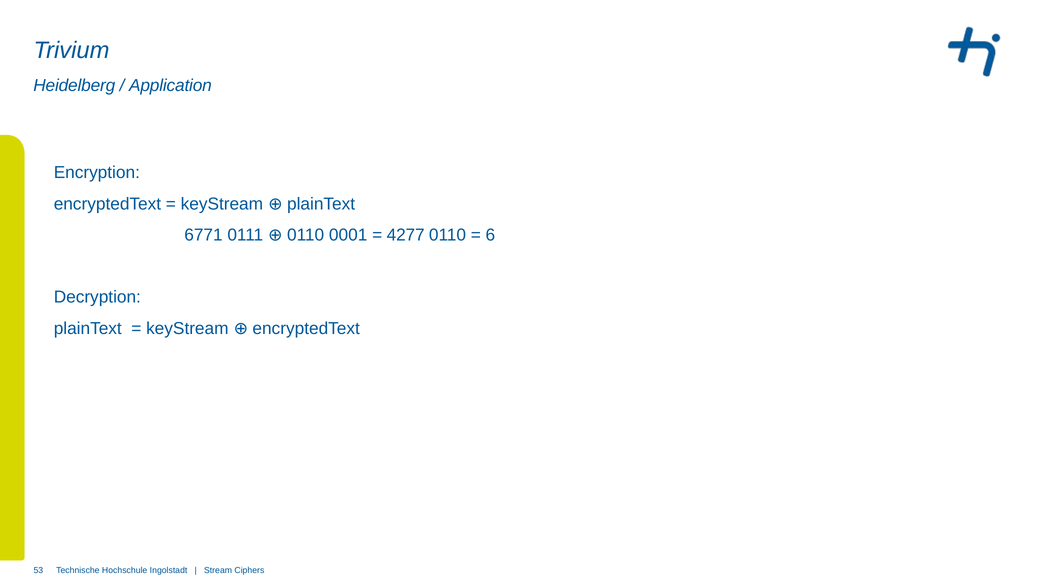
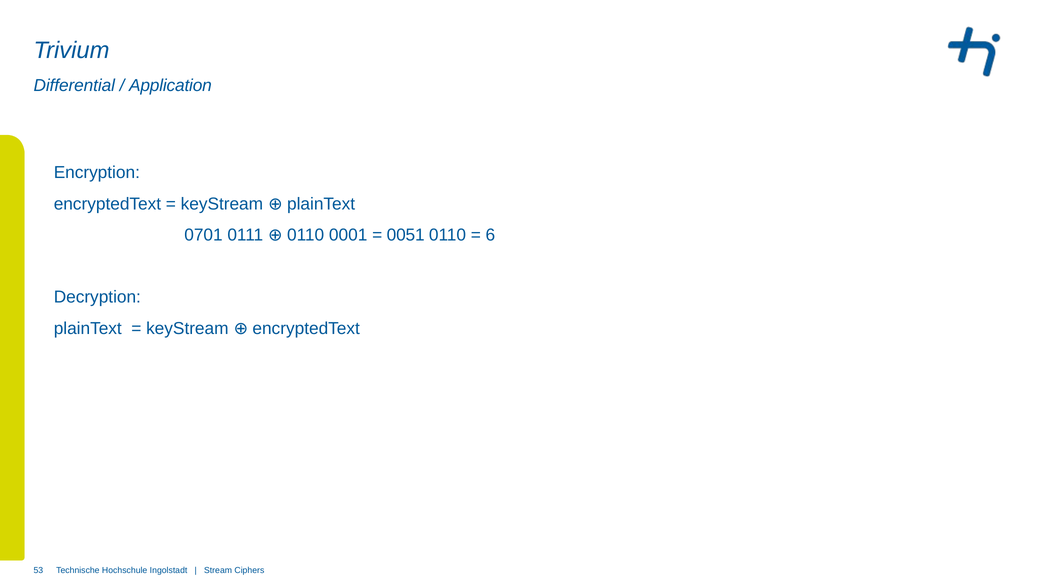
Heidelberg: Heidelberg -> Differential (74, 85)
6771: 6771 -> 0701 (204, 235)
4277: 4277 -> 0051 (406, 235)
